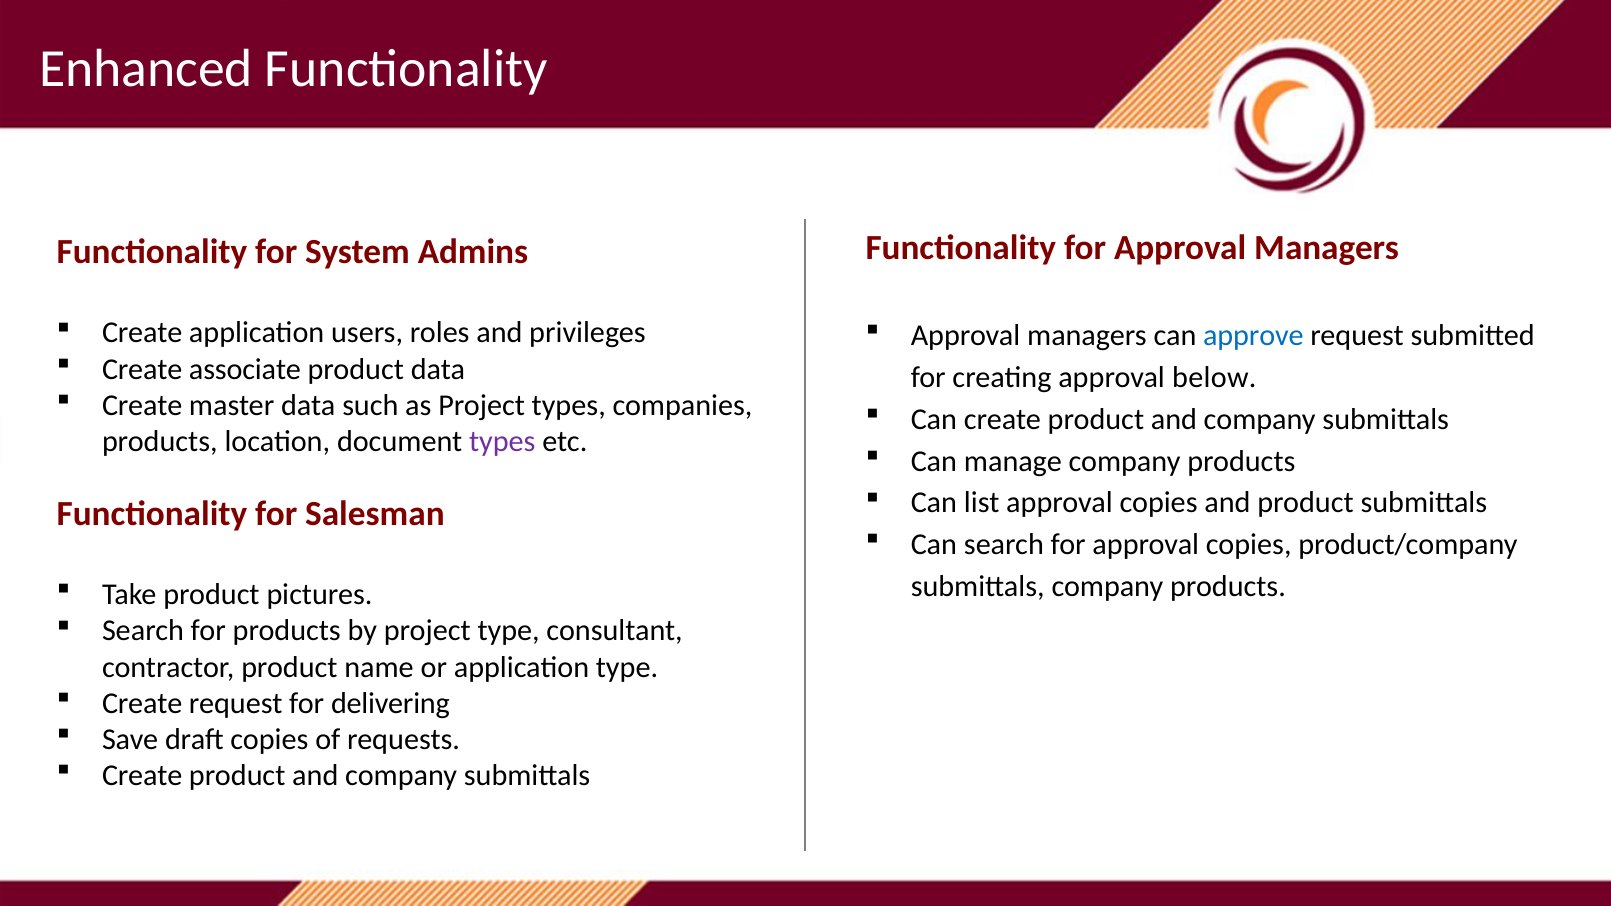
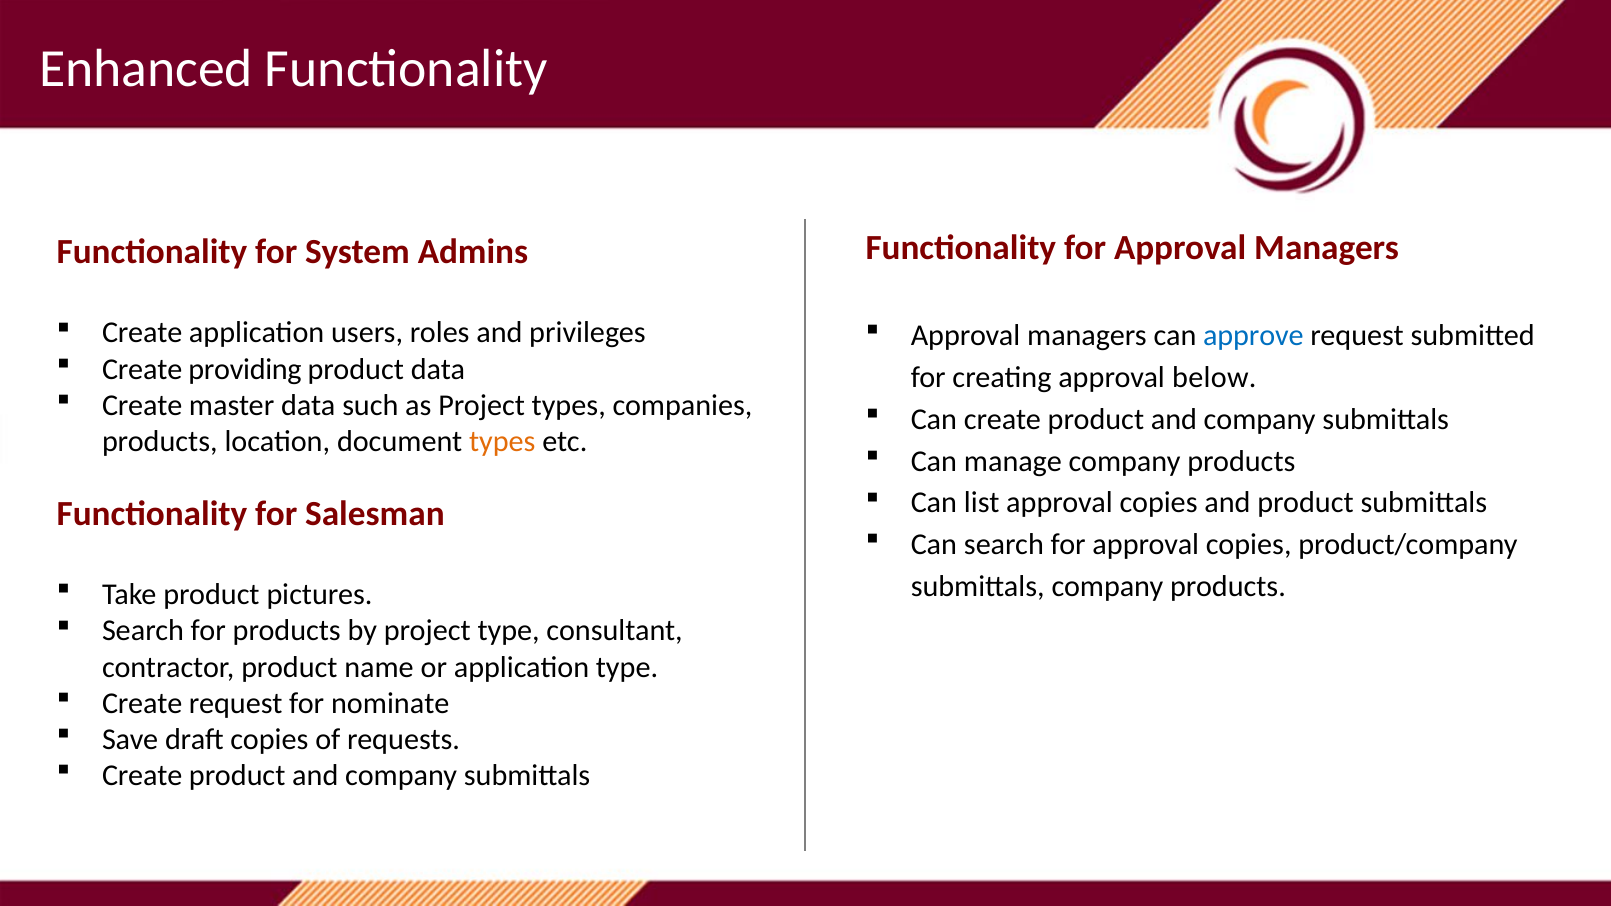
associate: associate -> providing (245, 369)
types colour: purple -> orange (502, 442)
delivering: delivering -> nominate (390, 704)
